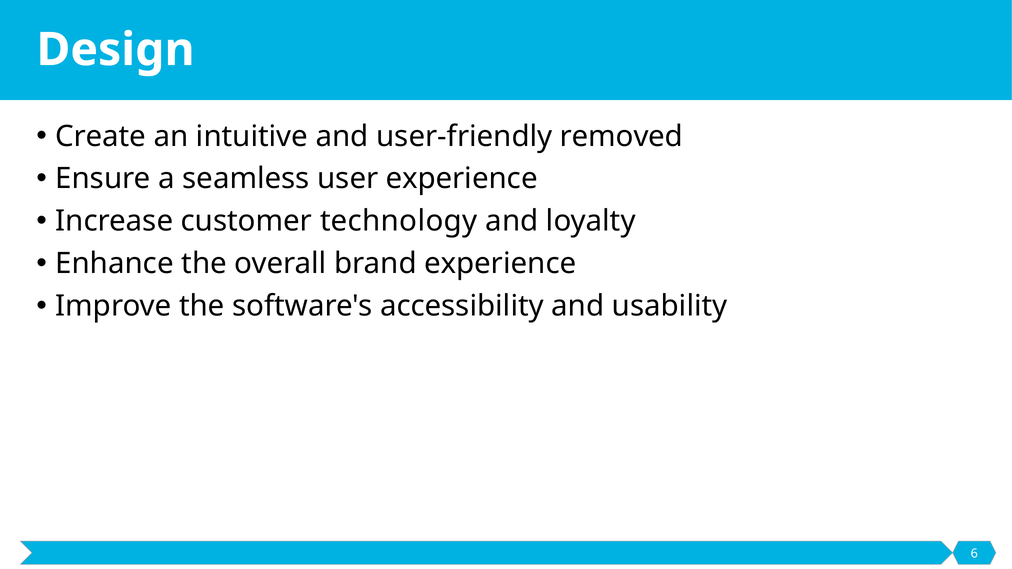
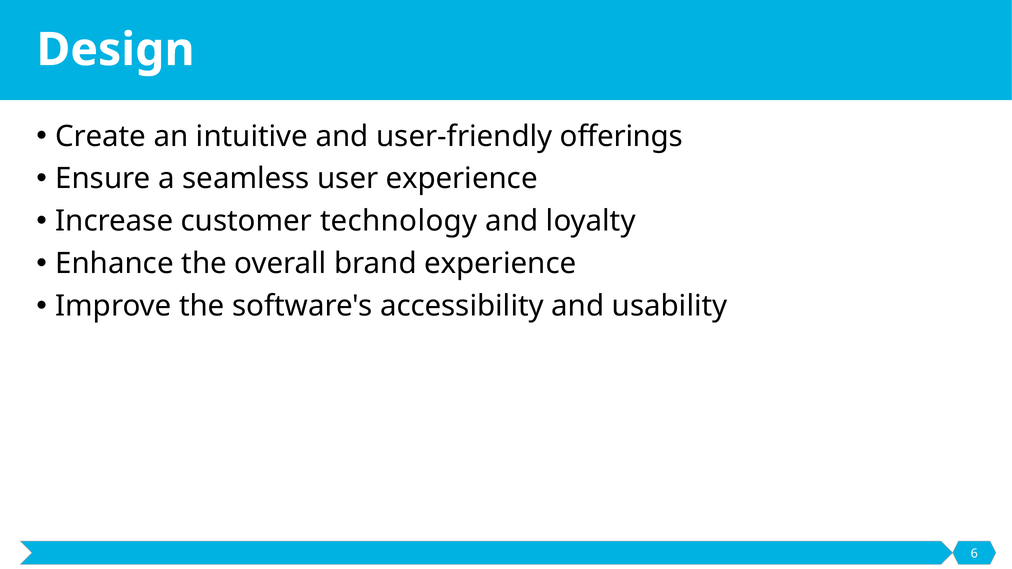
removed: removed -> offerings (621, 136)
